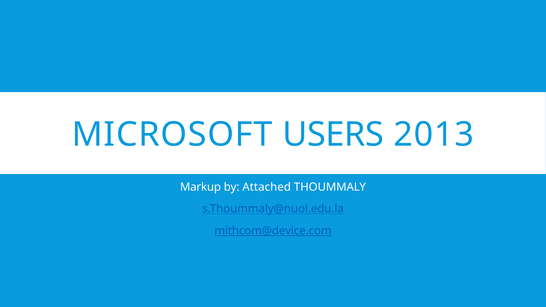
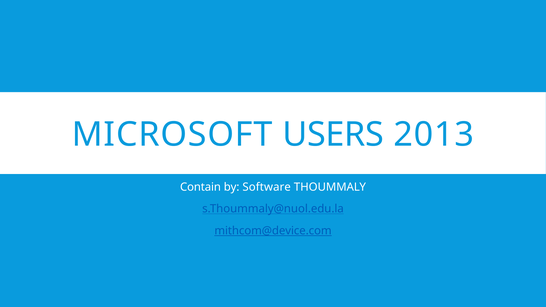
Markup: Markup -> Contain (200, 187)
Attached: Attached -> Software (267, 187)
